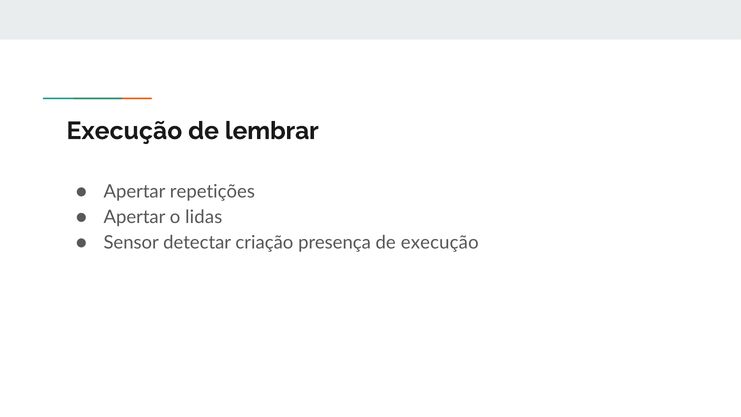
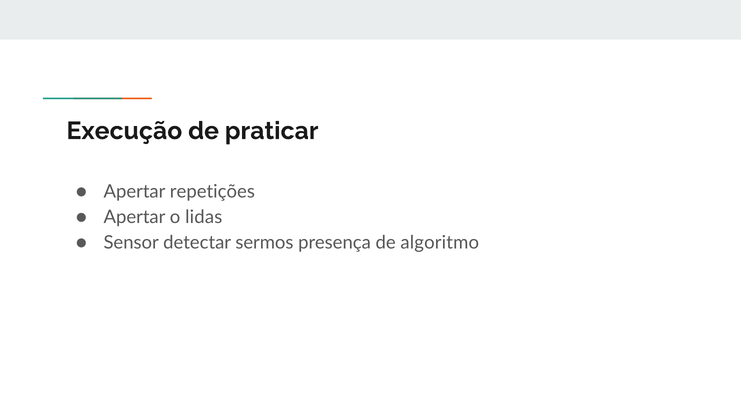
lembrar: lembrar -> praticar (272, 131)
criação: criação -> sermos (264, 243)
de execução: execução -> algoritmo (440, 243)
